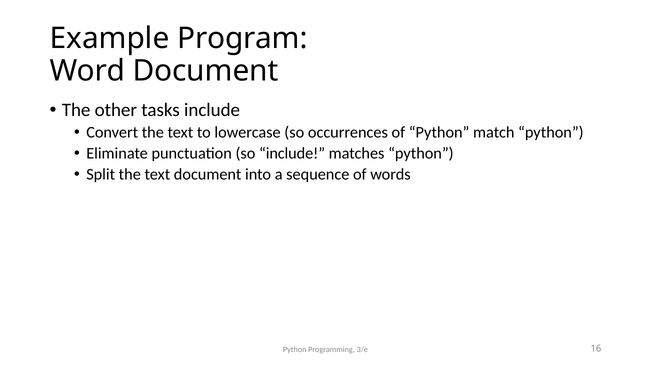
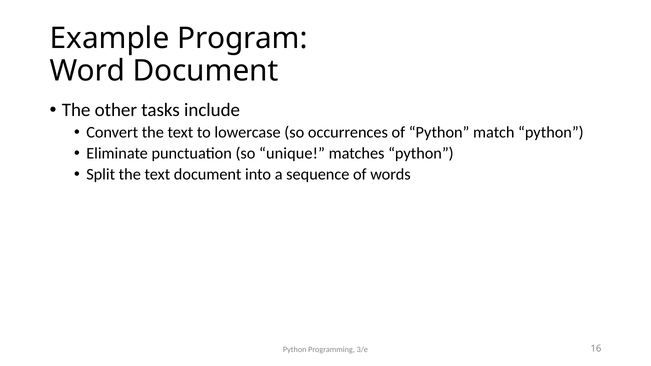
so include: include -> unique (292, 153)
